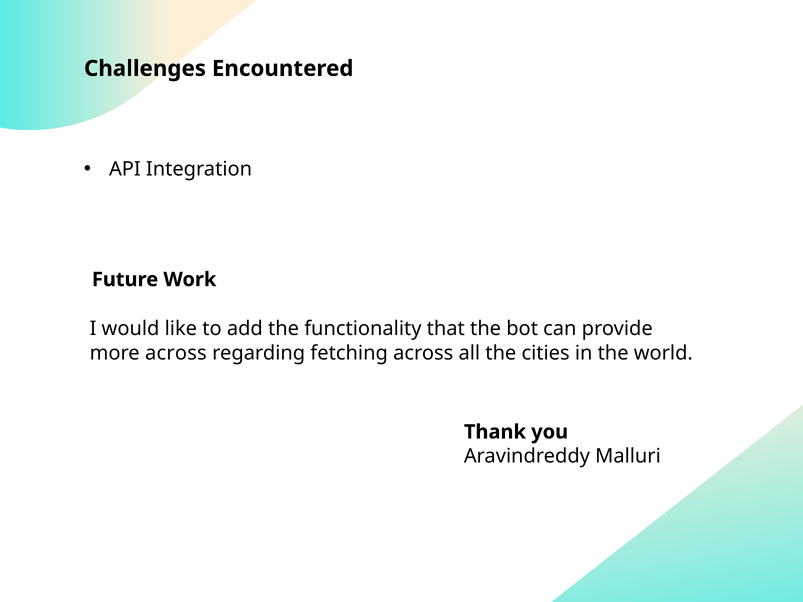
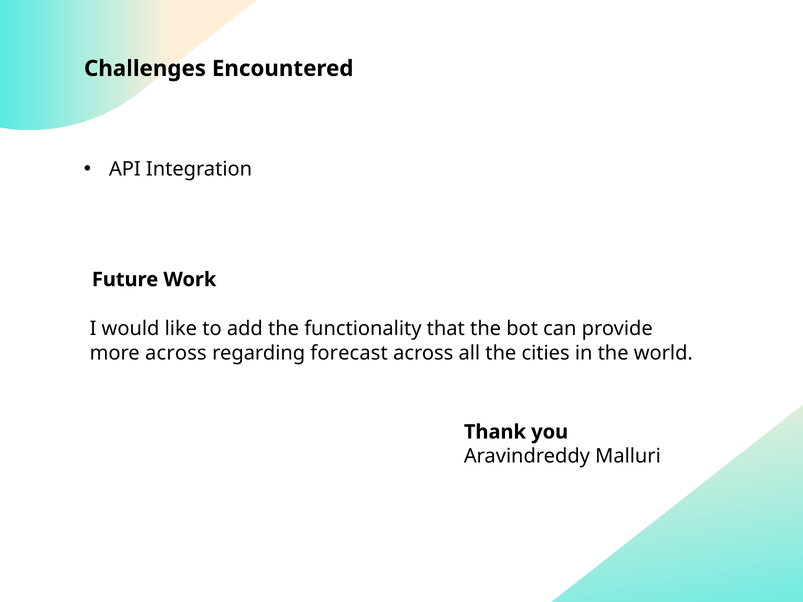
fetching: fetching -> forecast (349, 353)
